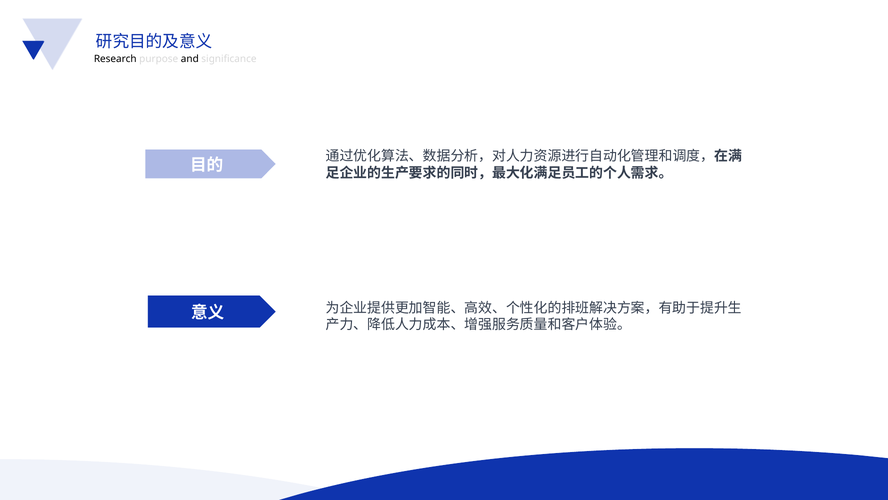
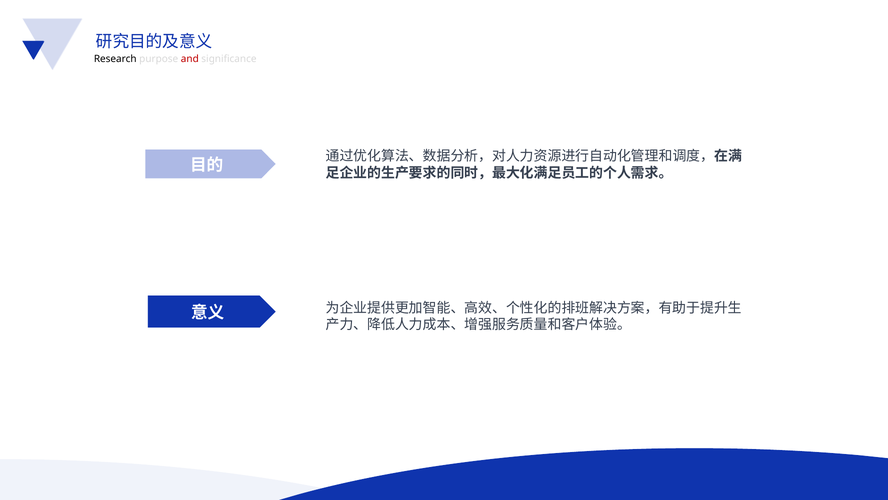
and colour: black -> red (190, 59)
